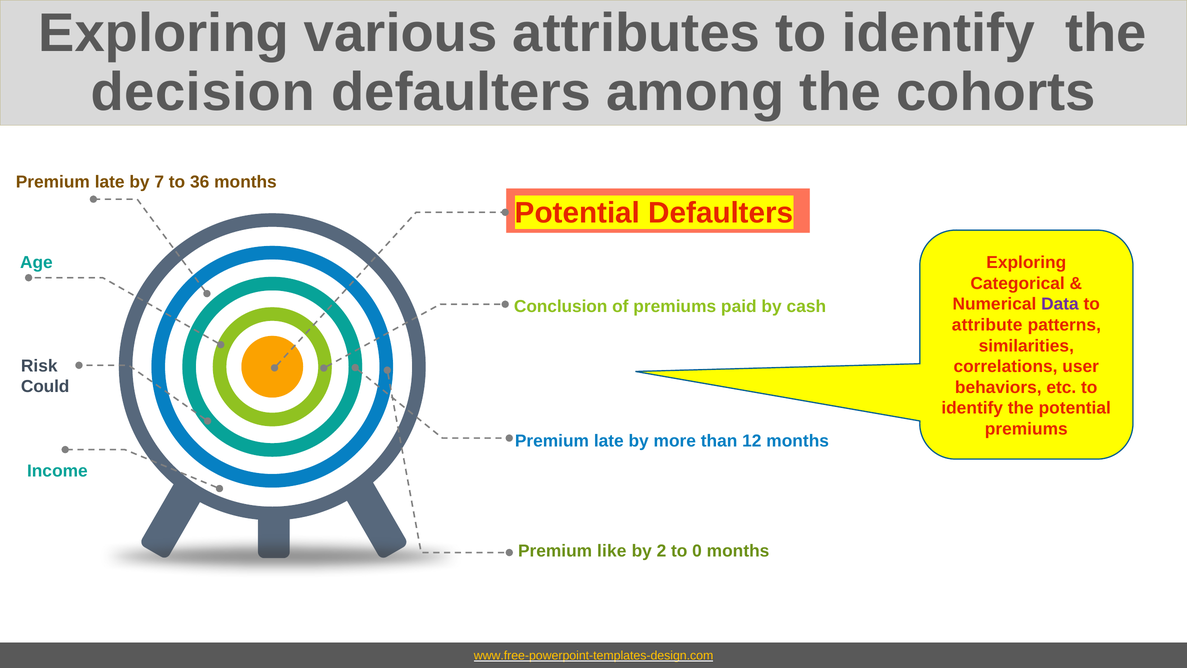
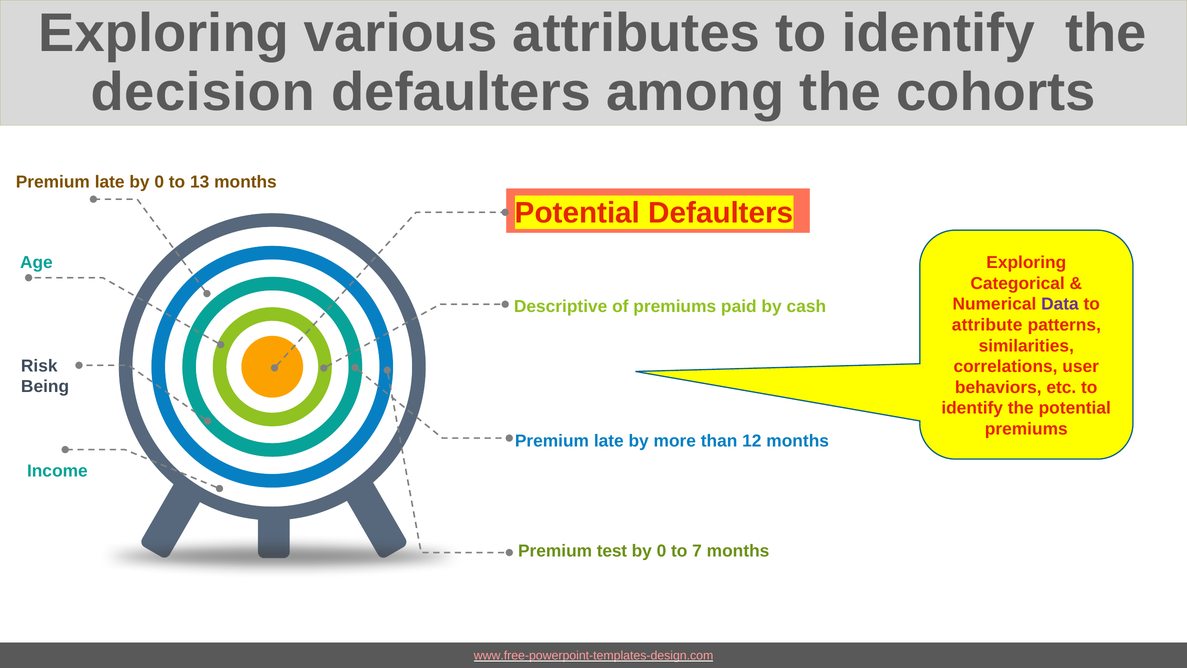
late by 7: 7 -> 0 (159, 182)
36: 36 -> 13 (200, 182)
Conclusion: Conclusion -> Descriptive (561, 306)
Could: Could -> Being (45, 387)
like: like -> test (612, 551)
2: 2 -> 0 (661, 551)
0: 0 -> 7 (697, 551)
www.free-powerpoint-templates-design.com colour: yellow -> pink (594, 655)
